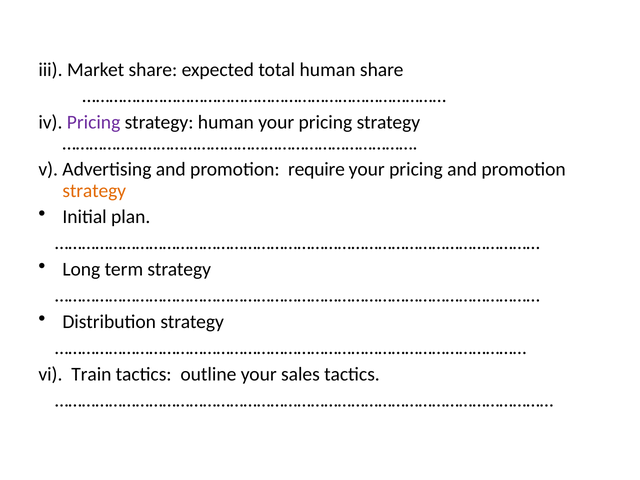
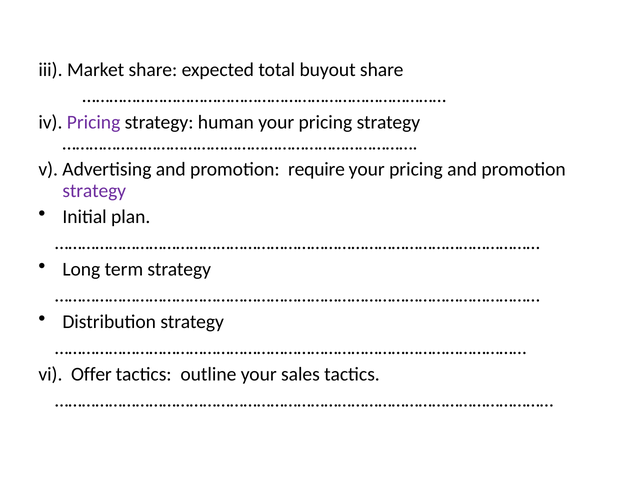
total human: human -> buyout (328, 70)
strategy colour: orange -> purple (94, 191)
Train: Train -> Offer (91, 374)
